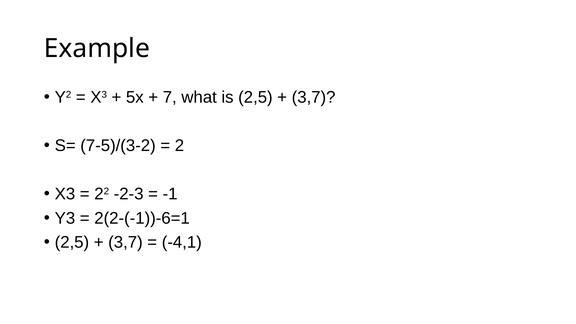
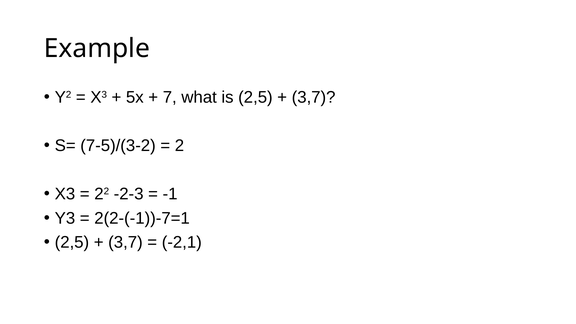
2(2-(-1))-6=1: 2(2-(-1))-6=1 -> 2(2-(-1))-7=1 (142, 218)
-4,1: -4,1 -> -2,1 (182, 242)
